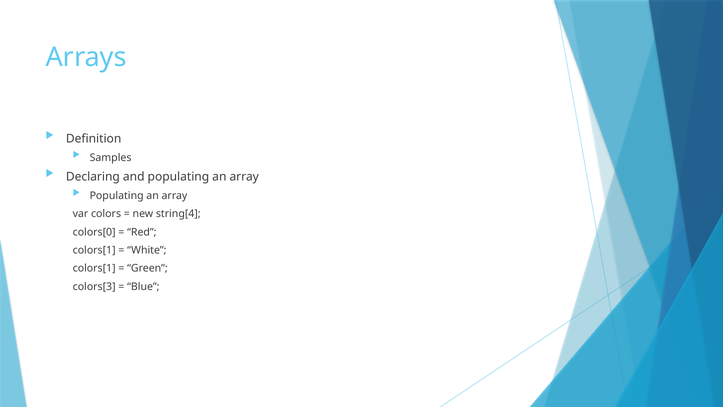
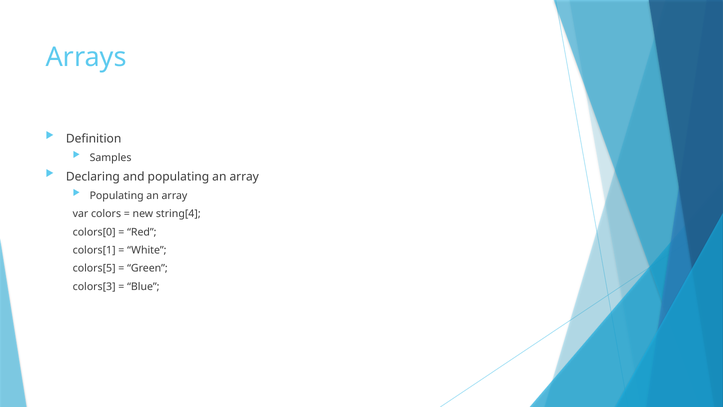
colors[1: colors[1 -> colors[5 (94, 268)
